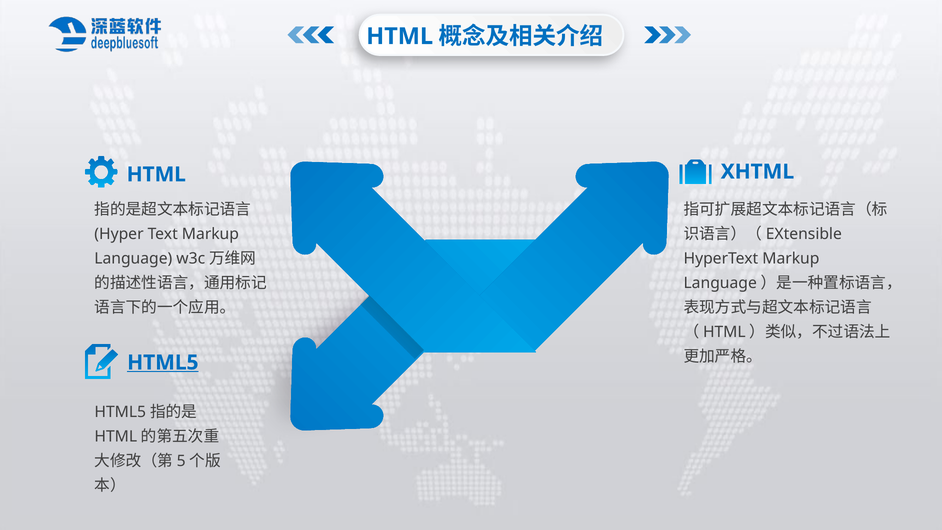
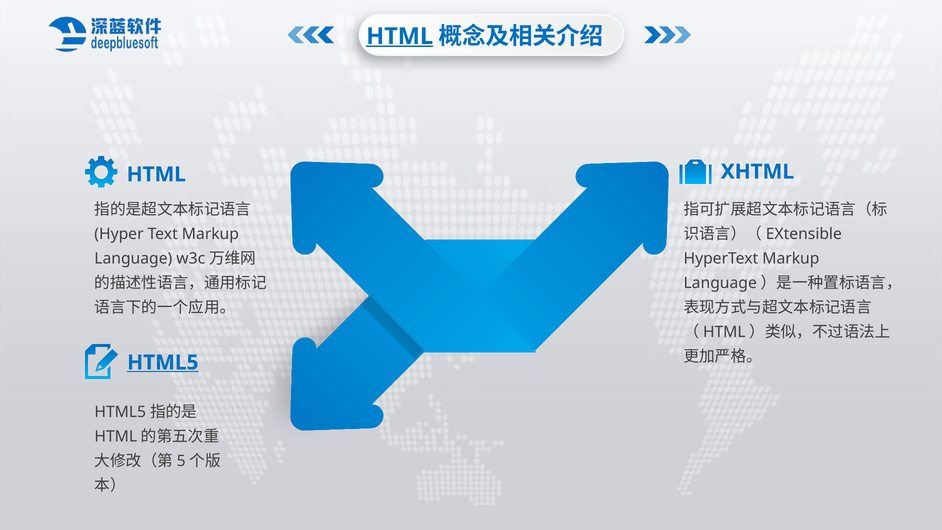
HTML underline: none -> present (400, 36)
